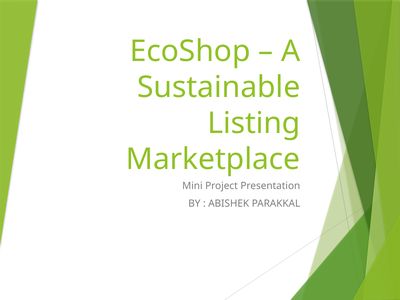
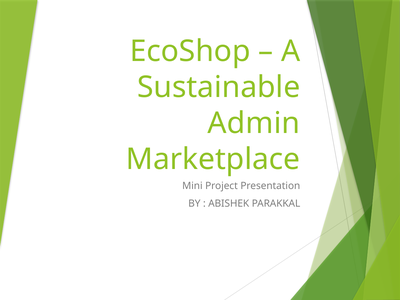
Listing: Listing -> Admin (254, 123)
